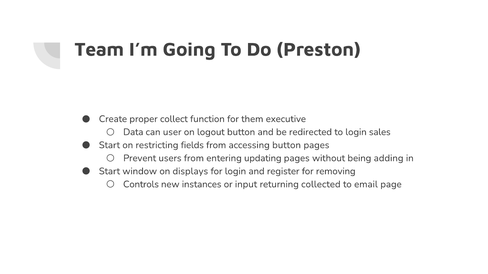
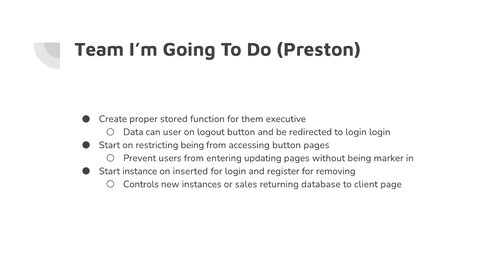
collect: collect -> stored (174, 119)
login sales: sales -> login (380, 132)
restricting fields: fields -> being (192, 145)
adding: adding -> marker (389, 158)
window: window -> instance (140, 171)
displays: displays -> inserted (190, 171)
input: input -> sales (246, 185)
collected: collected -> database (321, 185)
email: email -> client (366, 185)
